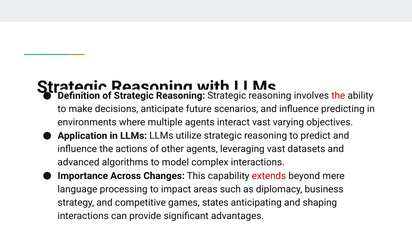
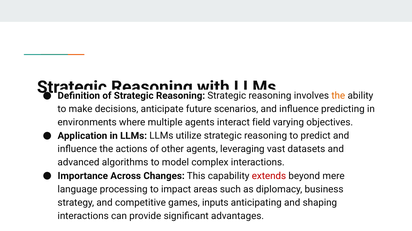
the colour: red -> orange (338, 96)
interact vast: vast -> field (261, 123)
states: states -> inputs (215, 203)
